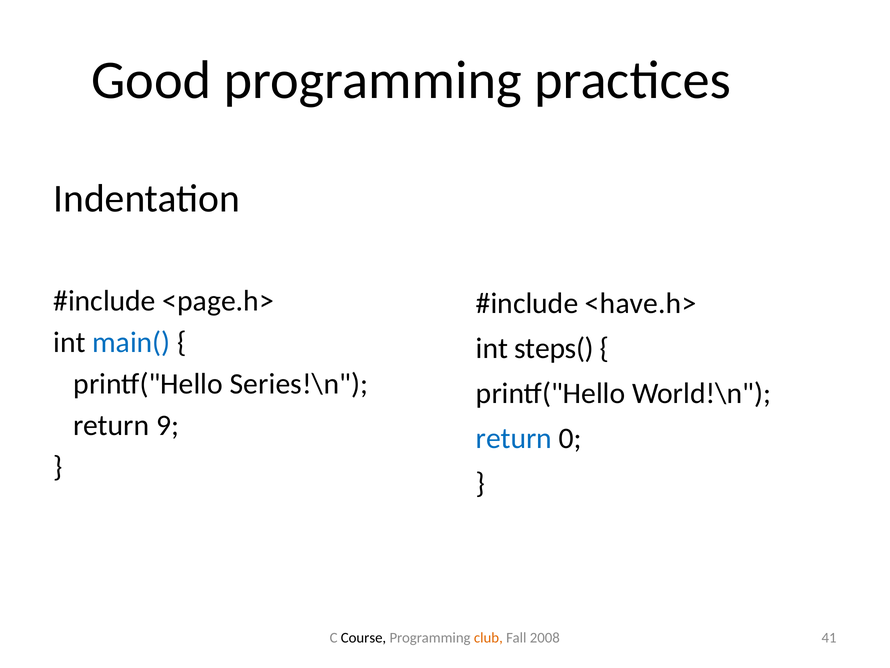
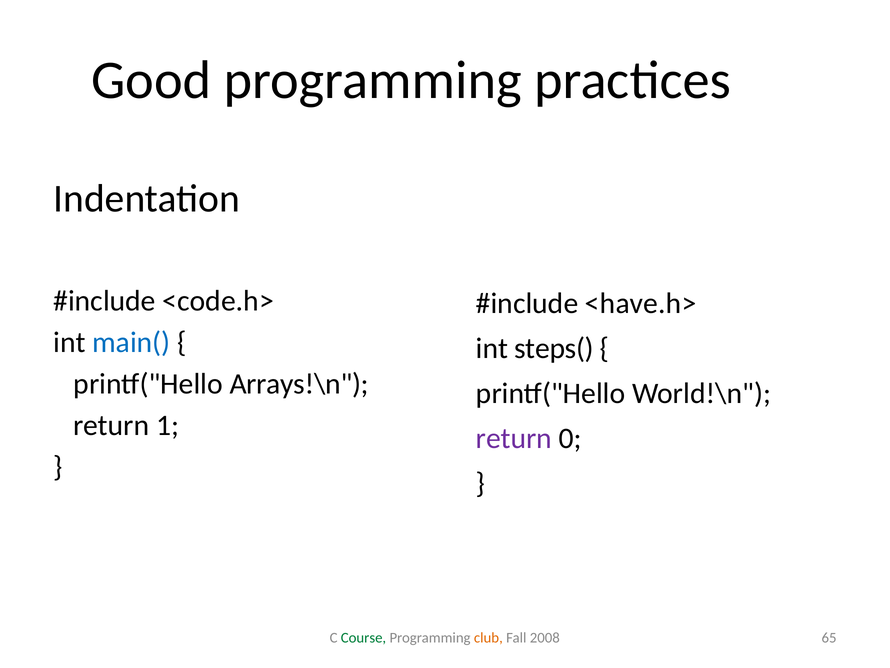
<page.h>: <page.h> -> <code.h> (218, 300)
Series!\n: Series!\n -> Arrays!\n (299, 384)
9: 9 -> 1 (168, 425)
return colour: blue -> purple (514, 438)
Course colour: black -> green (364, 637)
41: 41 -> 65 (829, 637)
